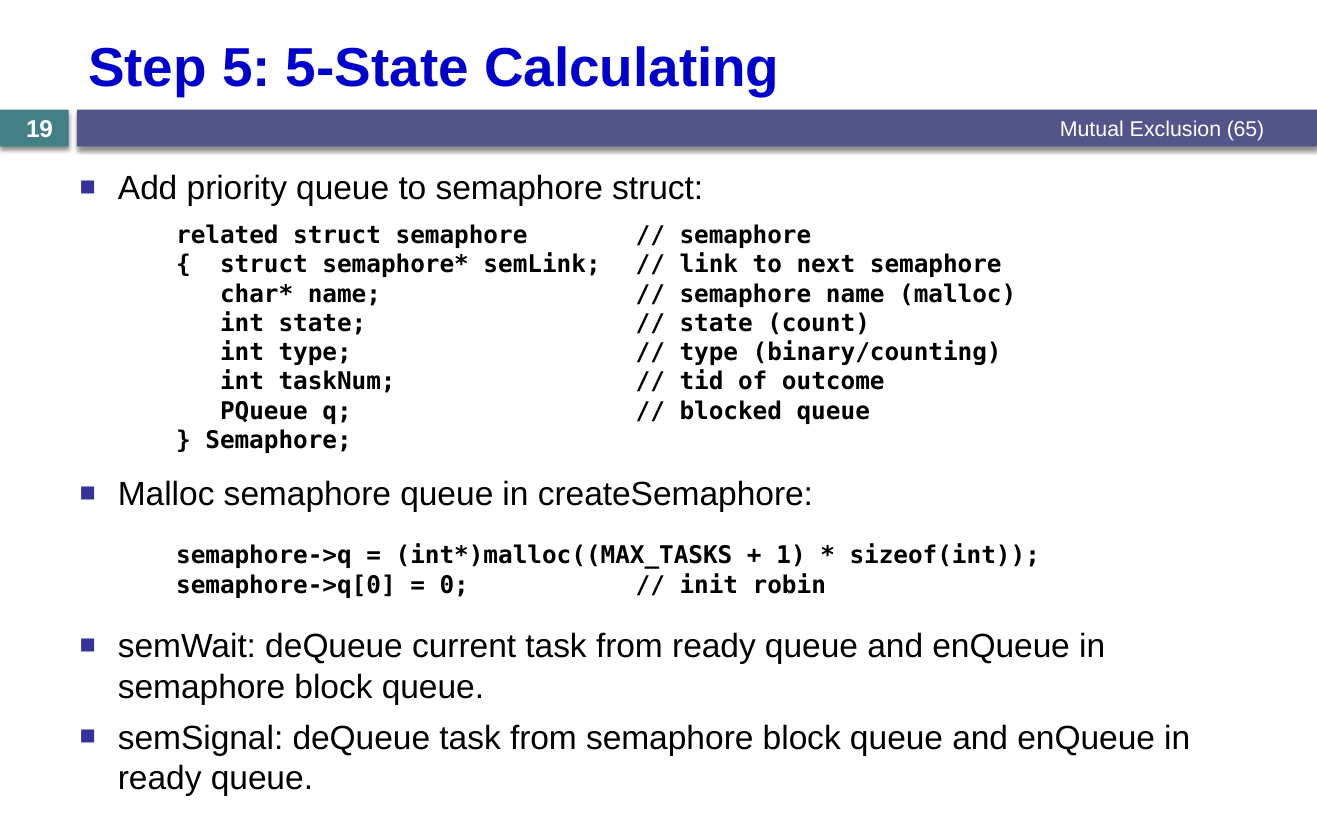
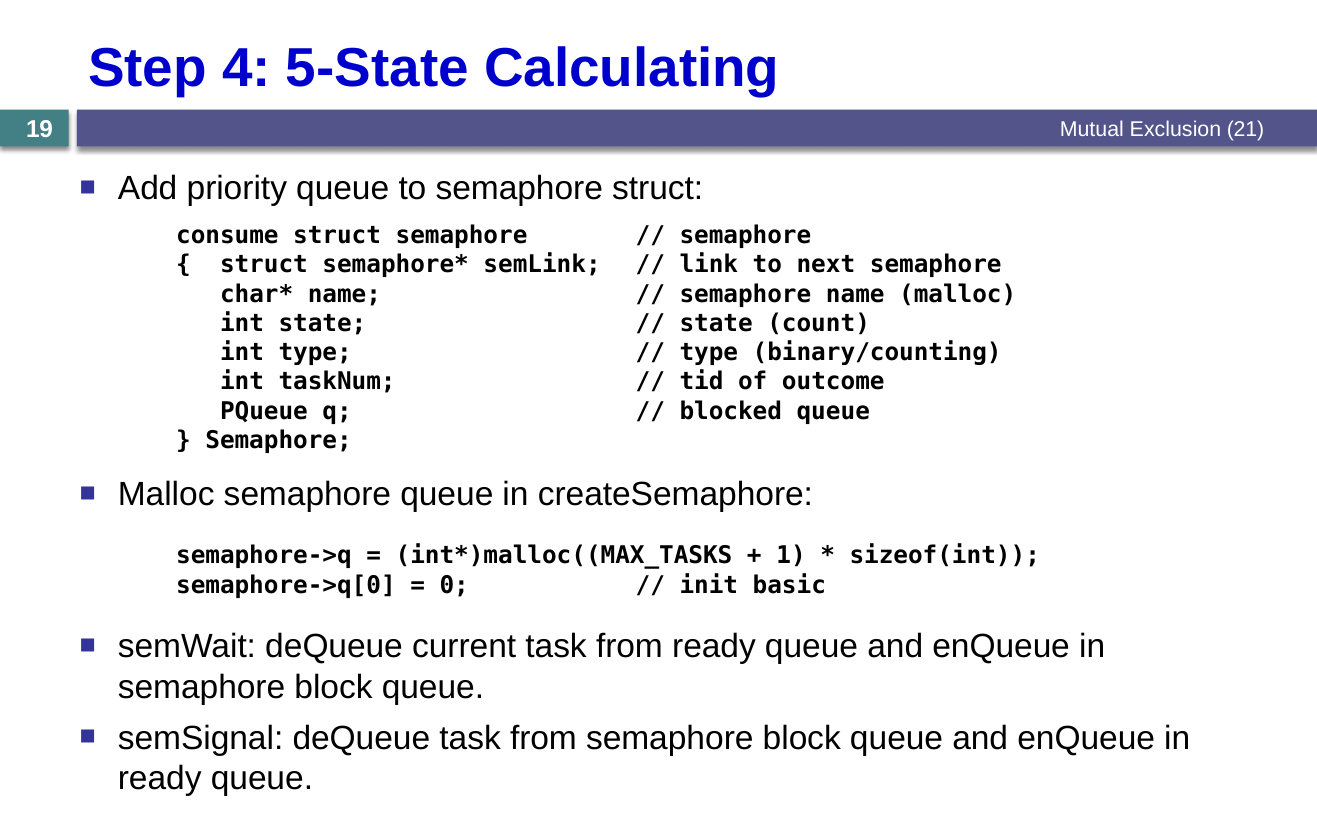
5: 5 -> 4 (246, 68)
65: 65 -> 21 (1245, 130)
related: related -> consume (227, 236)
robin: robin -> basic (789, 585)
